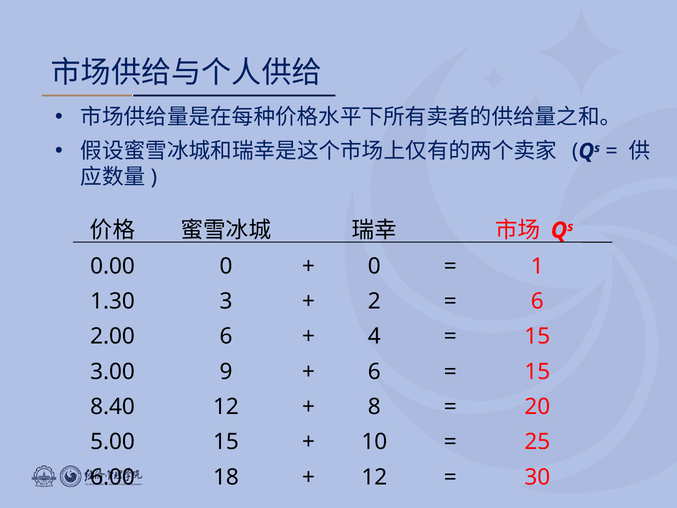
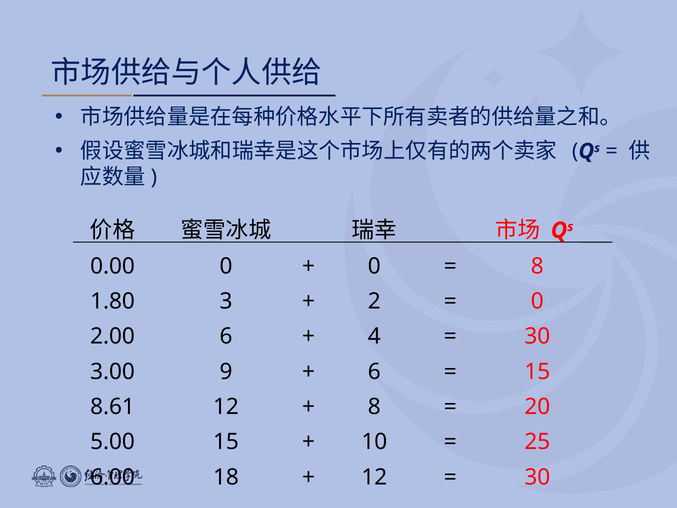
1: 1 -> 8 (537, 266)
1.30: 1.30 -> 1.80 (113, 301)
6: 6 -> 0 (537, 301)
15: 15 -> 30 (537, 336)
8.40: 8.40 -> 8.61 (113, 407)
